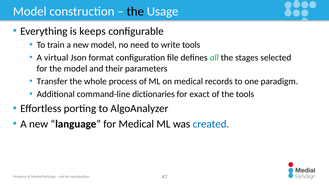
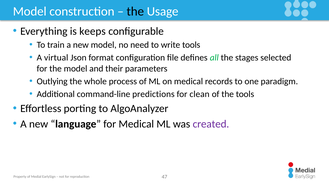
Transfer: Transfer -> Outlying (52, 81)
dictionaries: dictionaries -> predictions (153, 94)
exact: exact -> clean (200, 94)
created colour: blue -> purple (211, 124)
